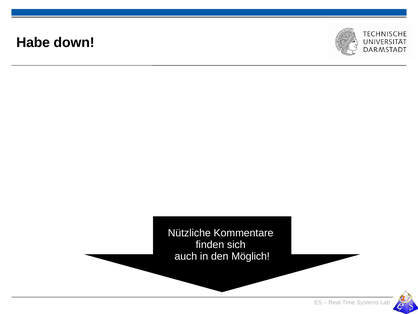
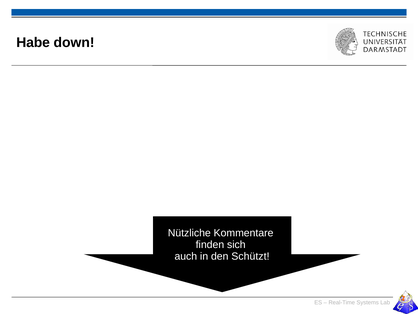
Möglich: Möglich -> Schützt (250, 256)
